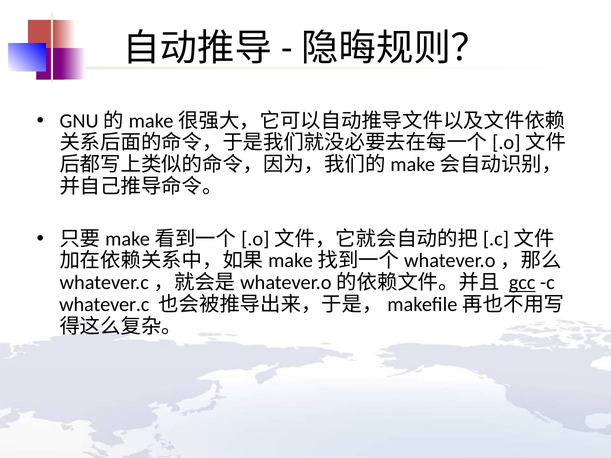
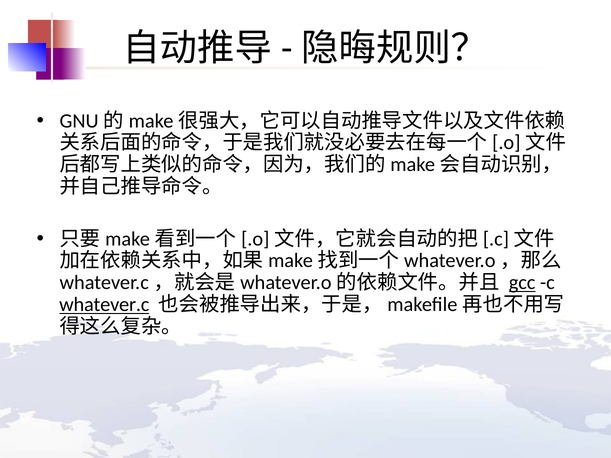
whatever.c underline: none -> present (104, 305)
